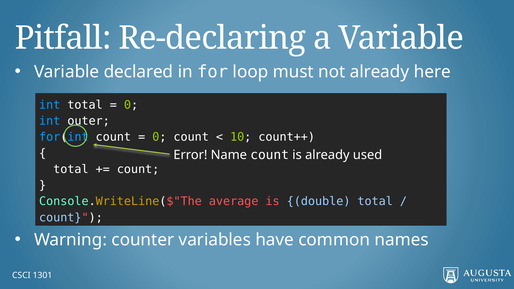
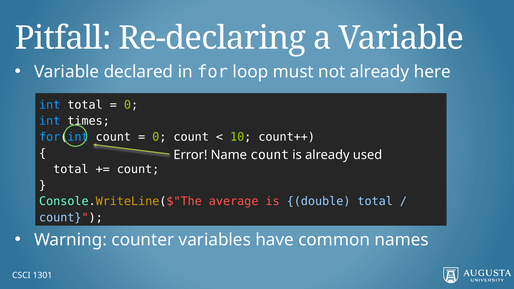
outer: outer -> times (89, 121)
